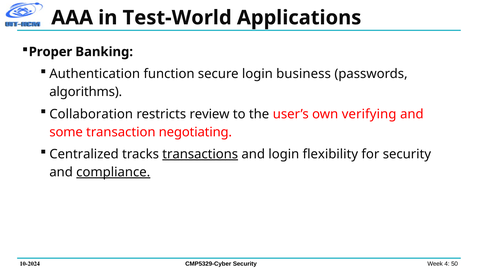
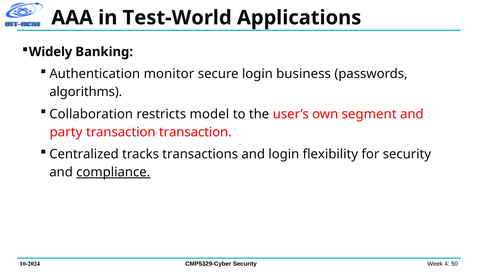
Proper: Proper -> Widely (51, 52)
function: function -> monitor (169, 74)
review: review -> model (209, 114)
verifying: verifying -> segment (369, 114)
some: some -> party (66, 132)
transaction negotiating: negotiating -> transaction (195, 132)
transactions underline: present -> none (200, 154)
